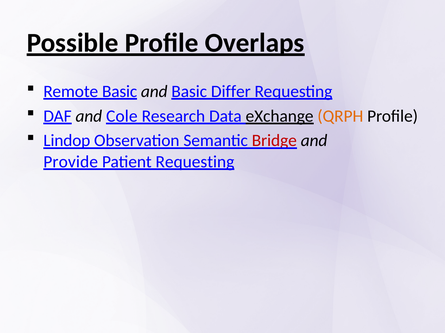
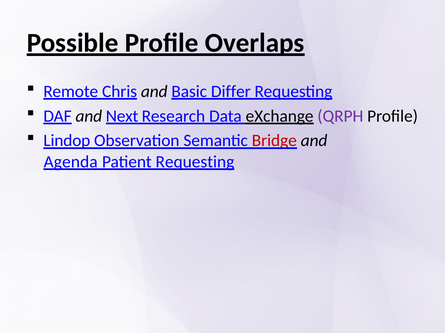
Remote Basic: Basic -> Chris (120, 92)
Cole: Cole -> Next (122, 116)
QRPH colour: orange -> purple (340, 116)
Provide: Provide -> Agenda (71, 162)
